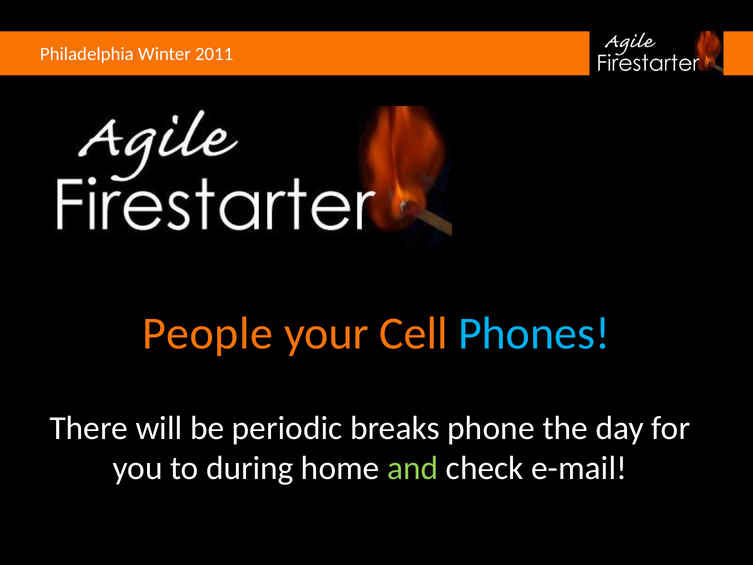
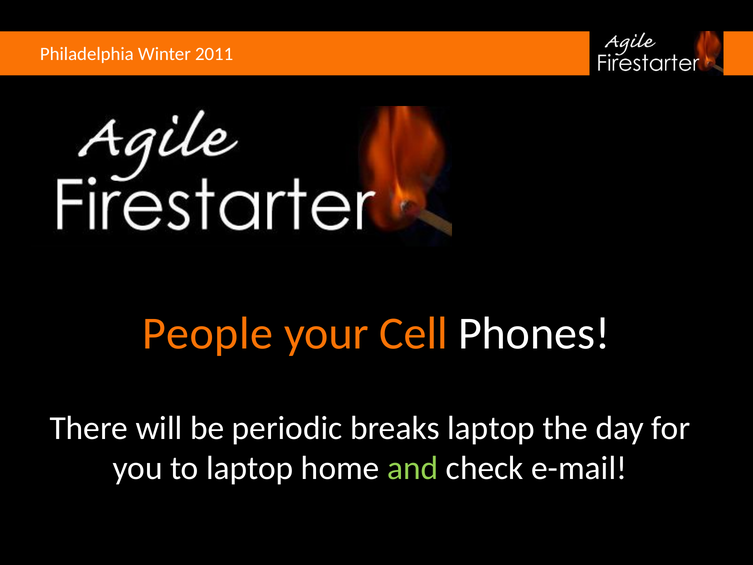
Phones colour: light blue -> white (534, 334)
breaks phone: phone -> laptop (491, 428)
to during: during -> laptop (250, 468)
